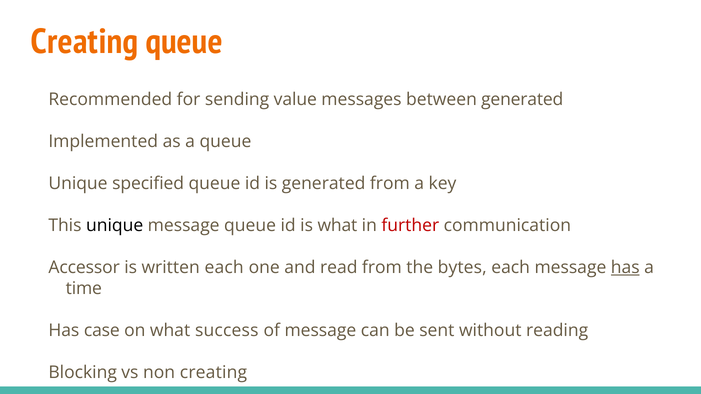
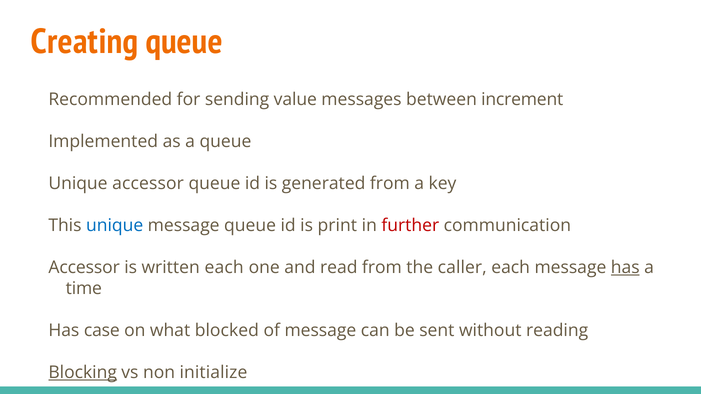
between generated: generated -> increment (522, 99)
Unique specified: specified -> accessor (148, 184)
unique colour: black -> blue (115, 226)
is what: what -> print (337, 226)
bytes: bytes -> caller (462, 268)
success: success -> blocked (227, 331)
Blocking underline: none -> present (83, 373)
non creating: creating -> initialize (213, 373)
